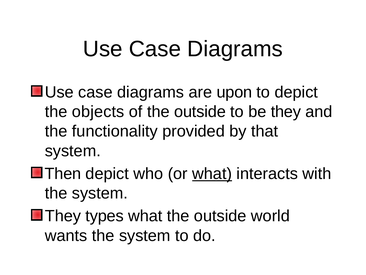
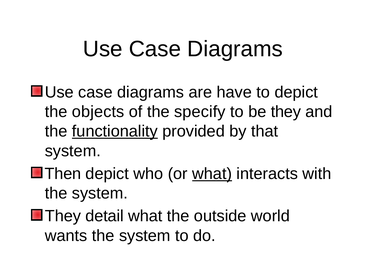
upon: upon -> have (234, 92)
of the outside: outside -> specify (200, 112)
functionality underline: none -> present (115, 131)
types: types -> detail (105, 216)
